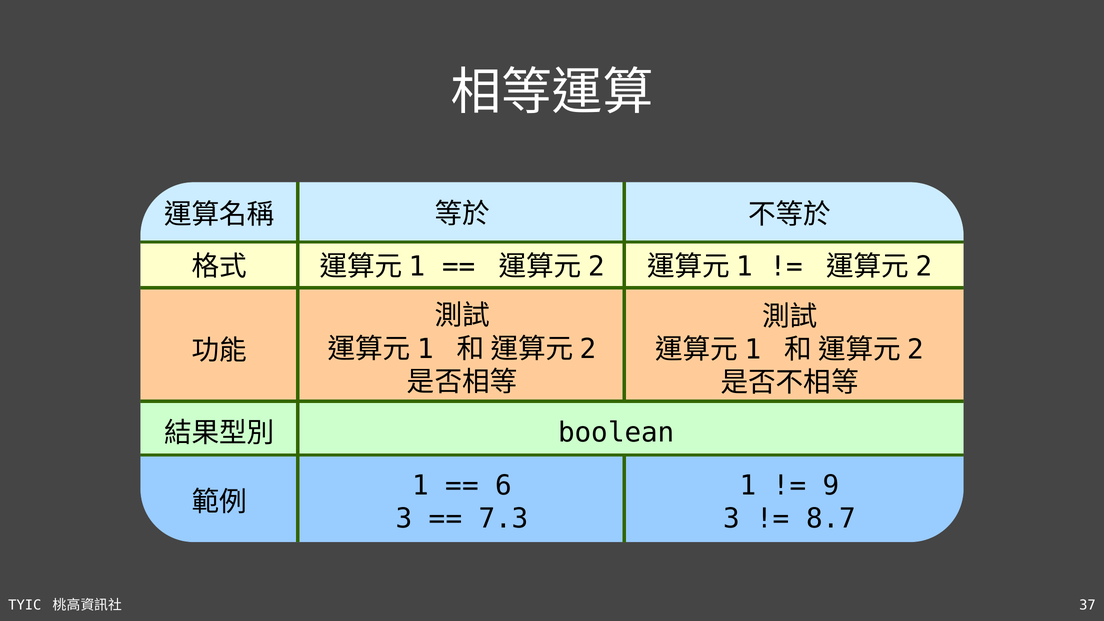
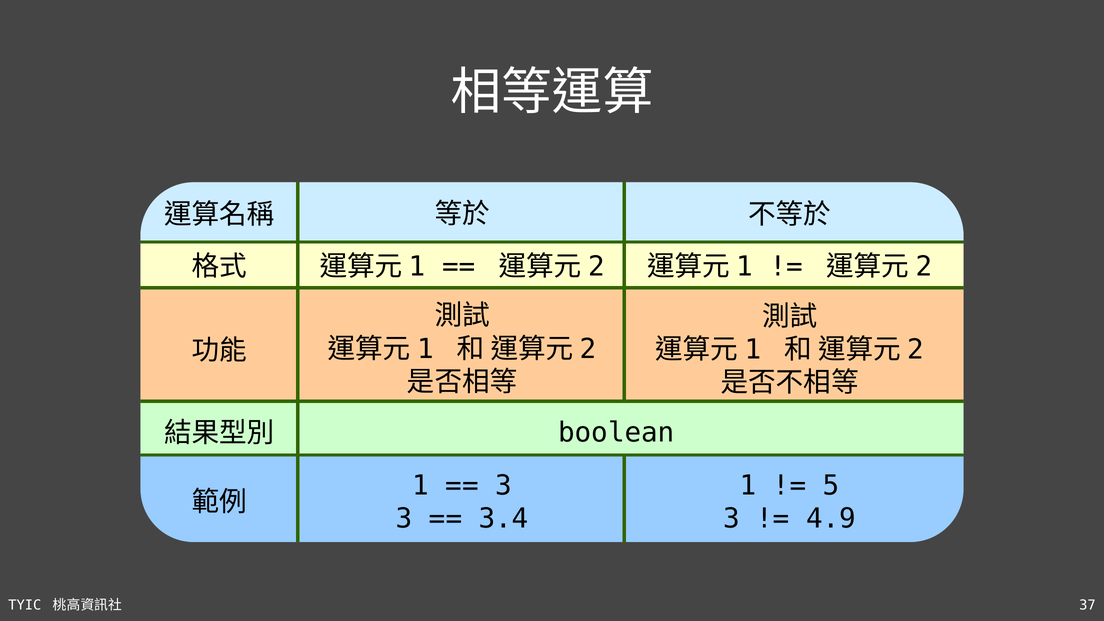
6: 6 -> 3 (504, 486)
9: 9 -> 5 (831, 486)
7.3: 7.3 -> 3.4 (504, 519)
8.7: 8.7 -> 4.9 (831, 519)
